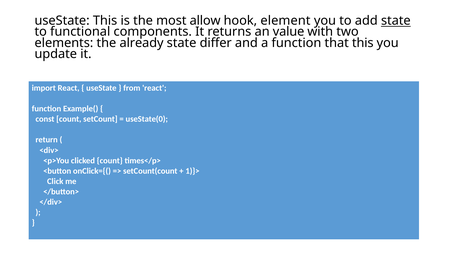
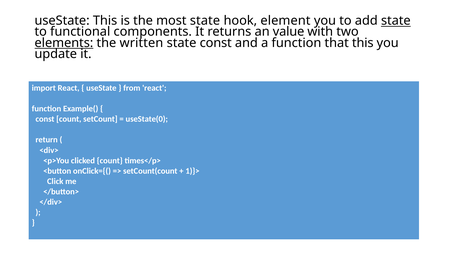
most allow: allow -> state (205, 21)
elements underline: none -> present (64, 43)
already: already -> written (141, 43)
state differ: differ -> const (216, 43)
